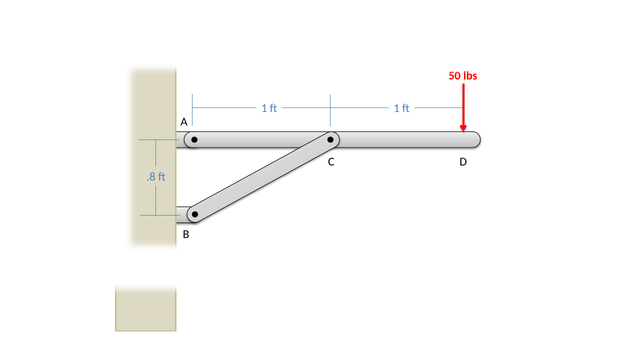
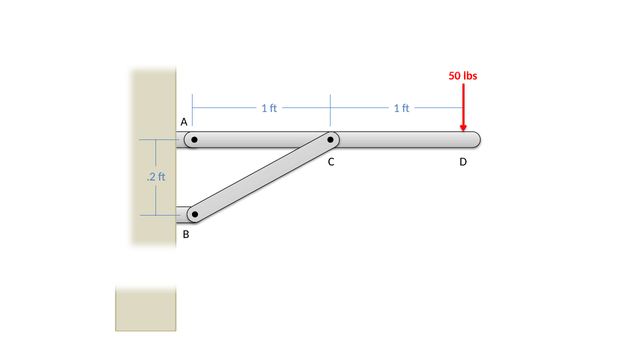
.8: .8 -> .2 (151, 177)
